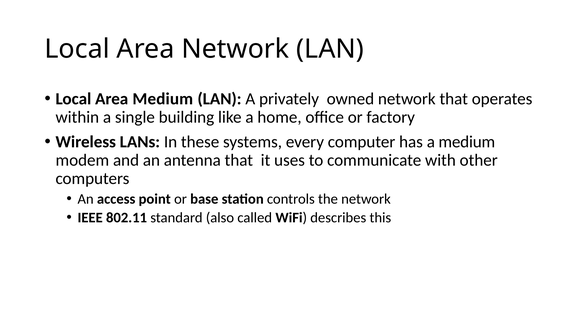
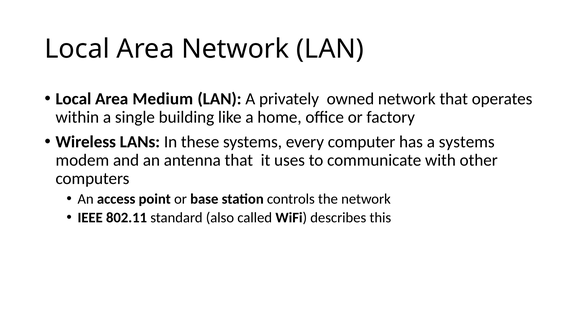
a medium: medium -> systems (467, 142)
